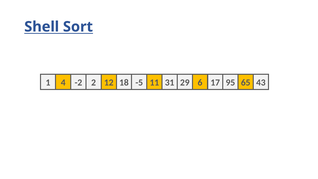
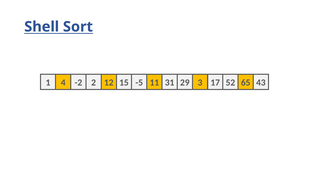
18: 18 -> 15 (124, 82)
6: 6 -> 3 (200, 82)
95: 95 -> 52 (230, 82)
